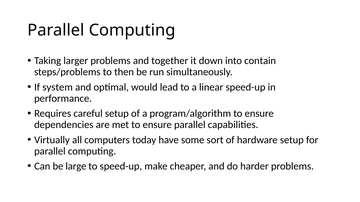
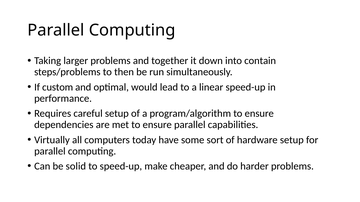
system: system -> custom (58, 87)
large: large -> solid (76, 167)
